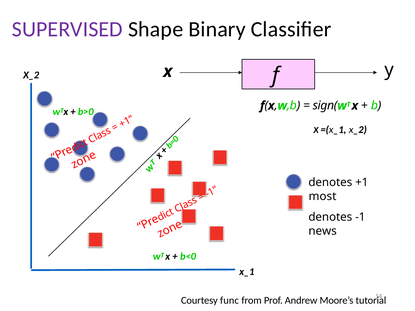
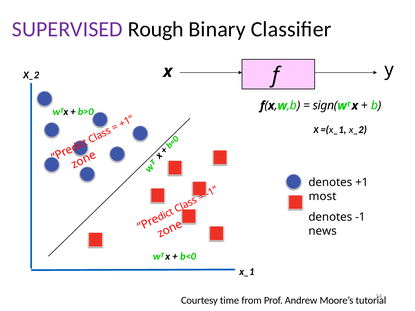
Shape: Shape -> Rough (156, 29)
func: func -> time (230, 301)
